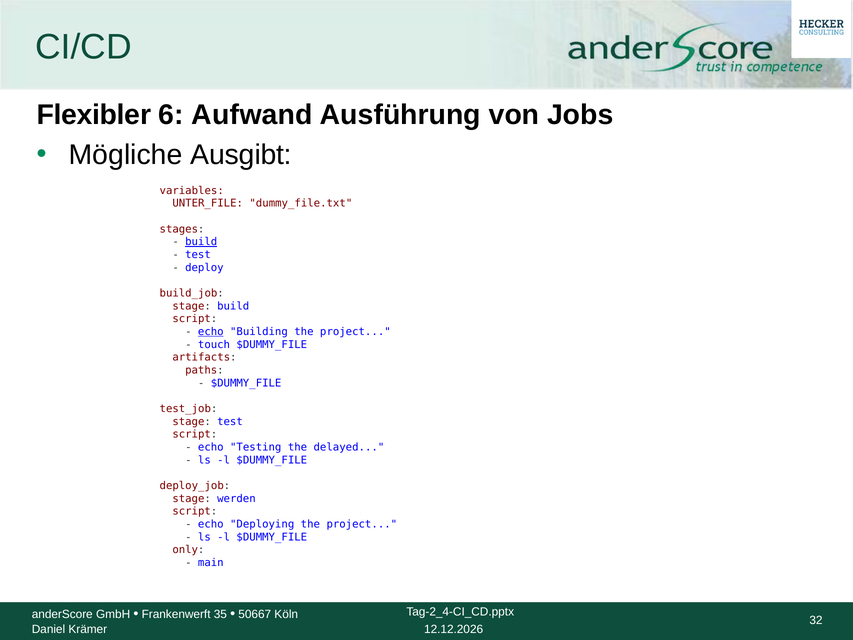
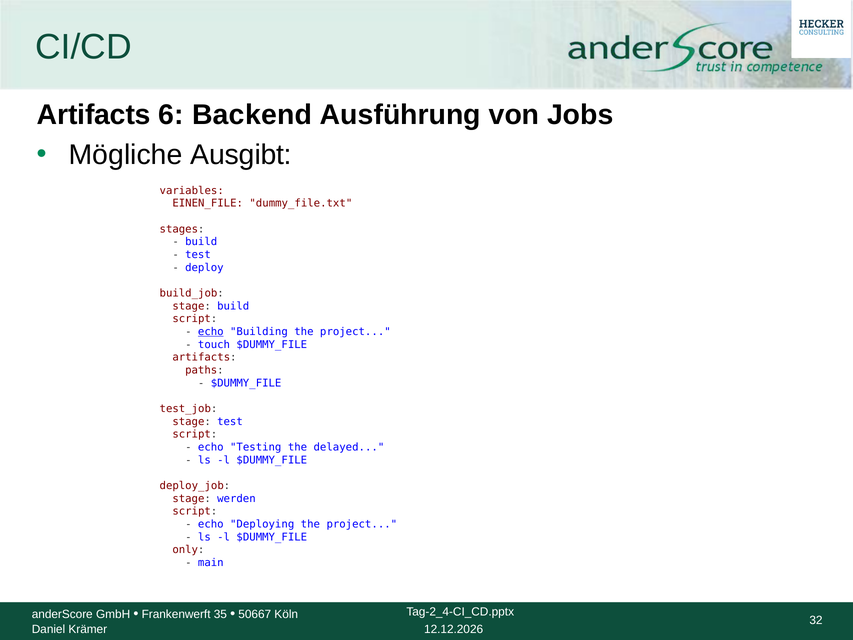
Flexibler: Flexibler -> Artifacts (94, 115)
Aufwand: Aufwand -> Backend (252, 115)
UNTER_FILE: UNTER_FILE -> EINEN_FILE (208, 203)
build underline: present -> none (201, 242)
